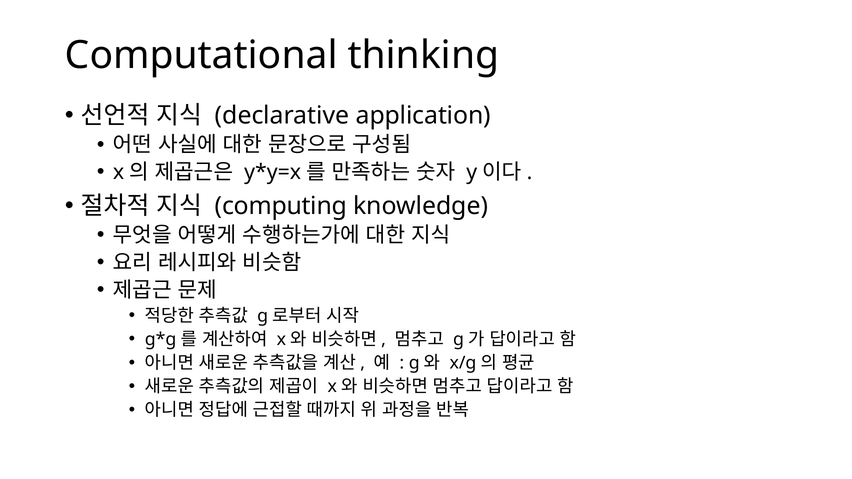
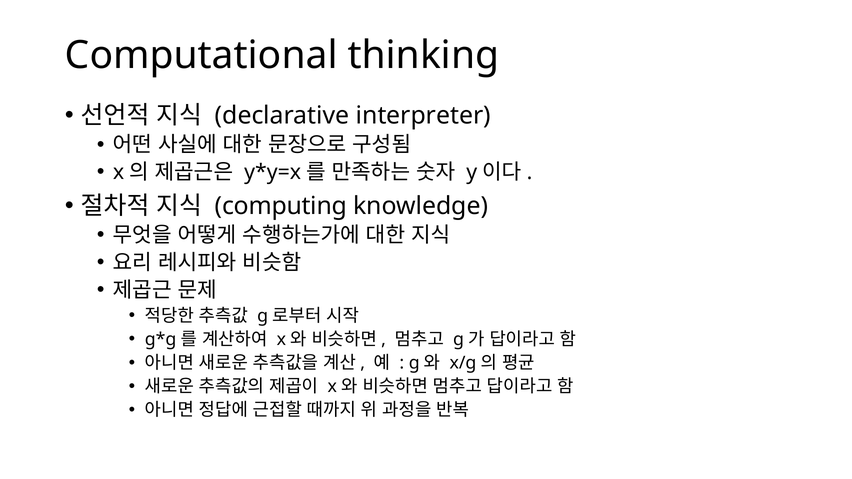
application: application -> interpreter (423, 116)
